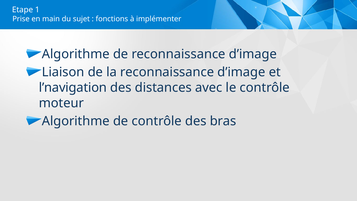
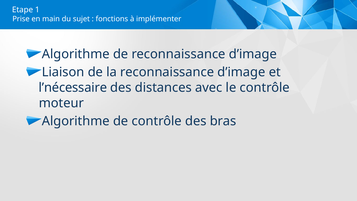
l’navigation: l’navigation -> l’nécessaire (73, 88)
